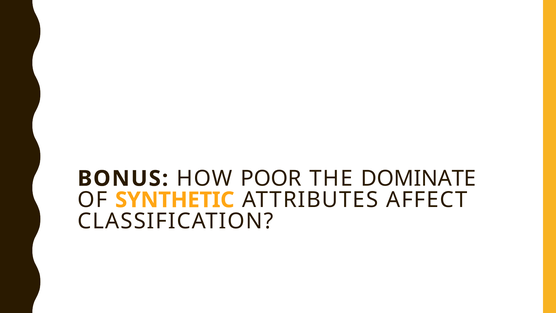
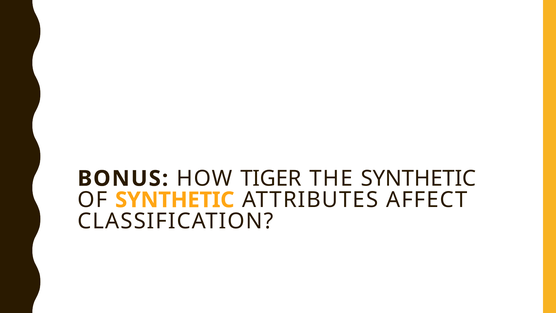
POOR: POOR -> TIGER (271, 178)
THE DOMINATE: DOMINATE -> SYNTHETIC (418, 178)
